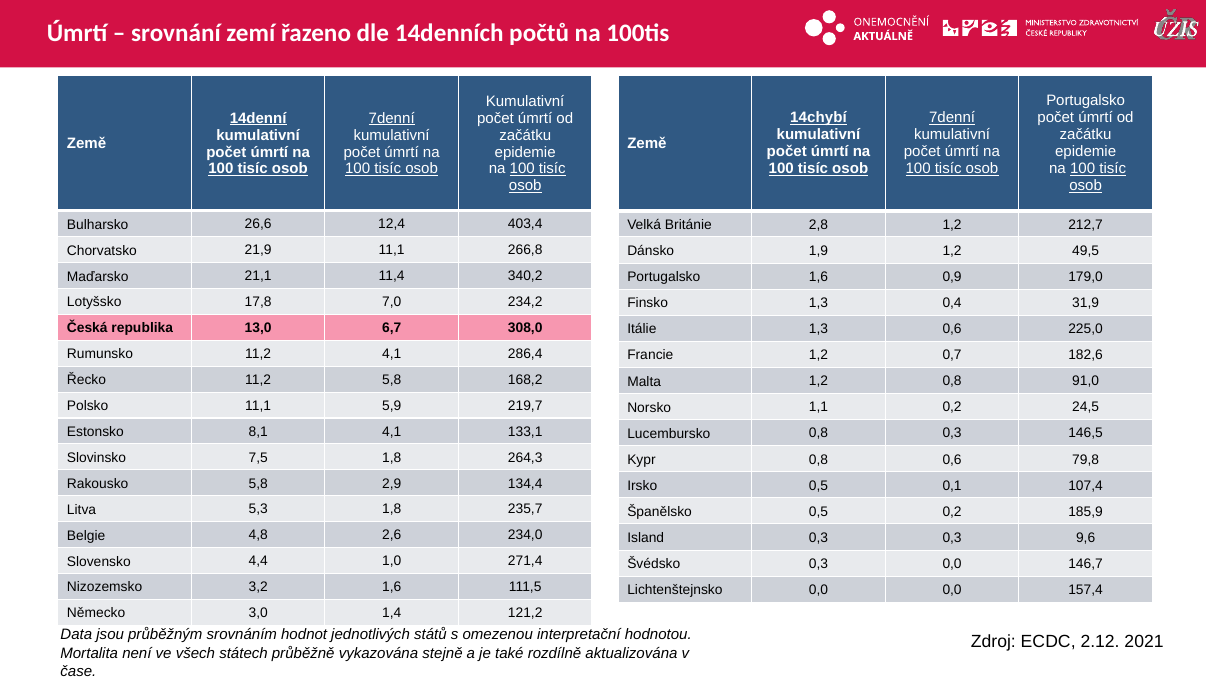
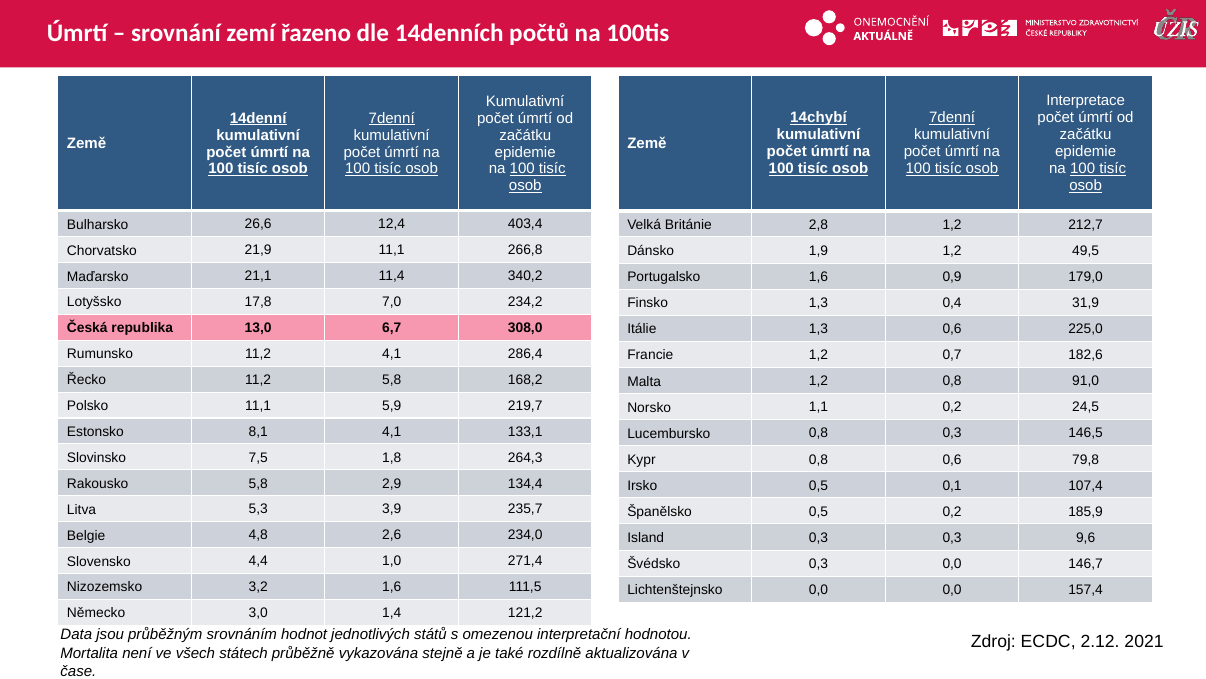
Portugalsko: Portugalsko -> Interpretace (1086, 101)
5,3 1,8: 1,8 -> 3,9 (392, 509)
